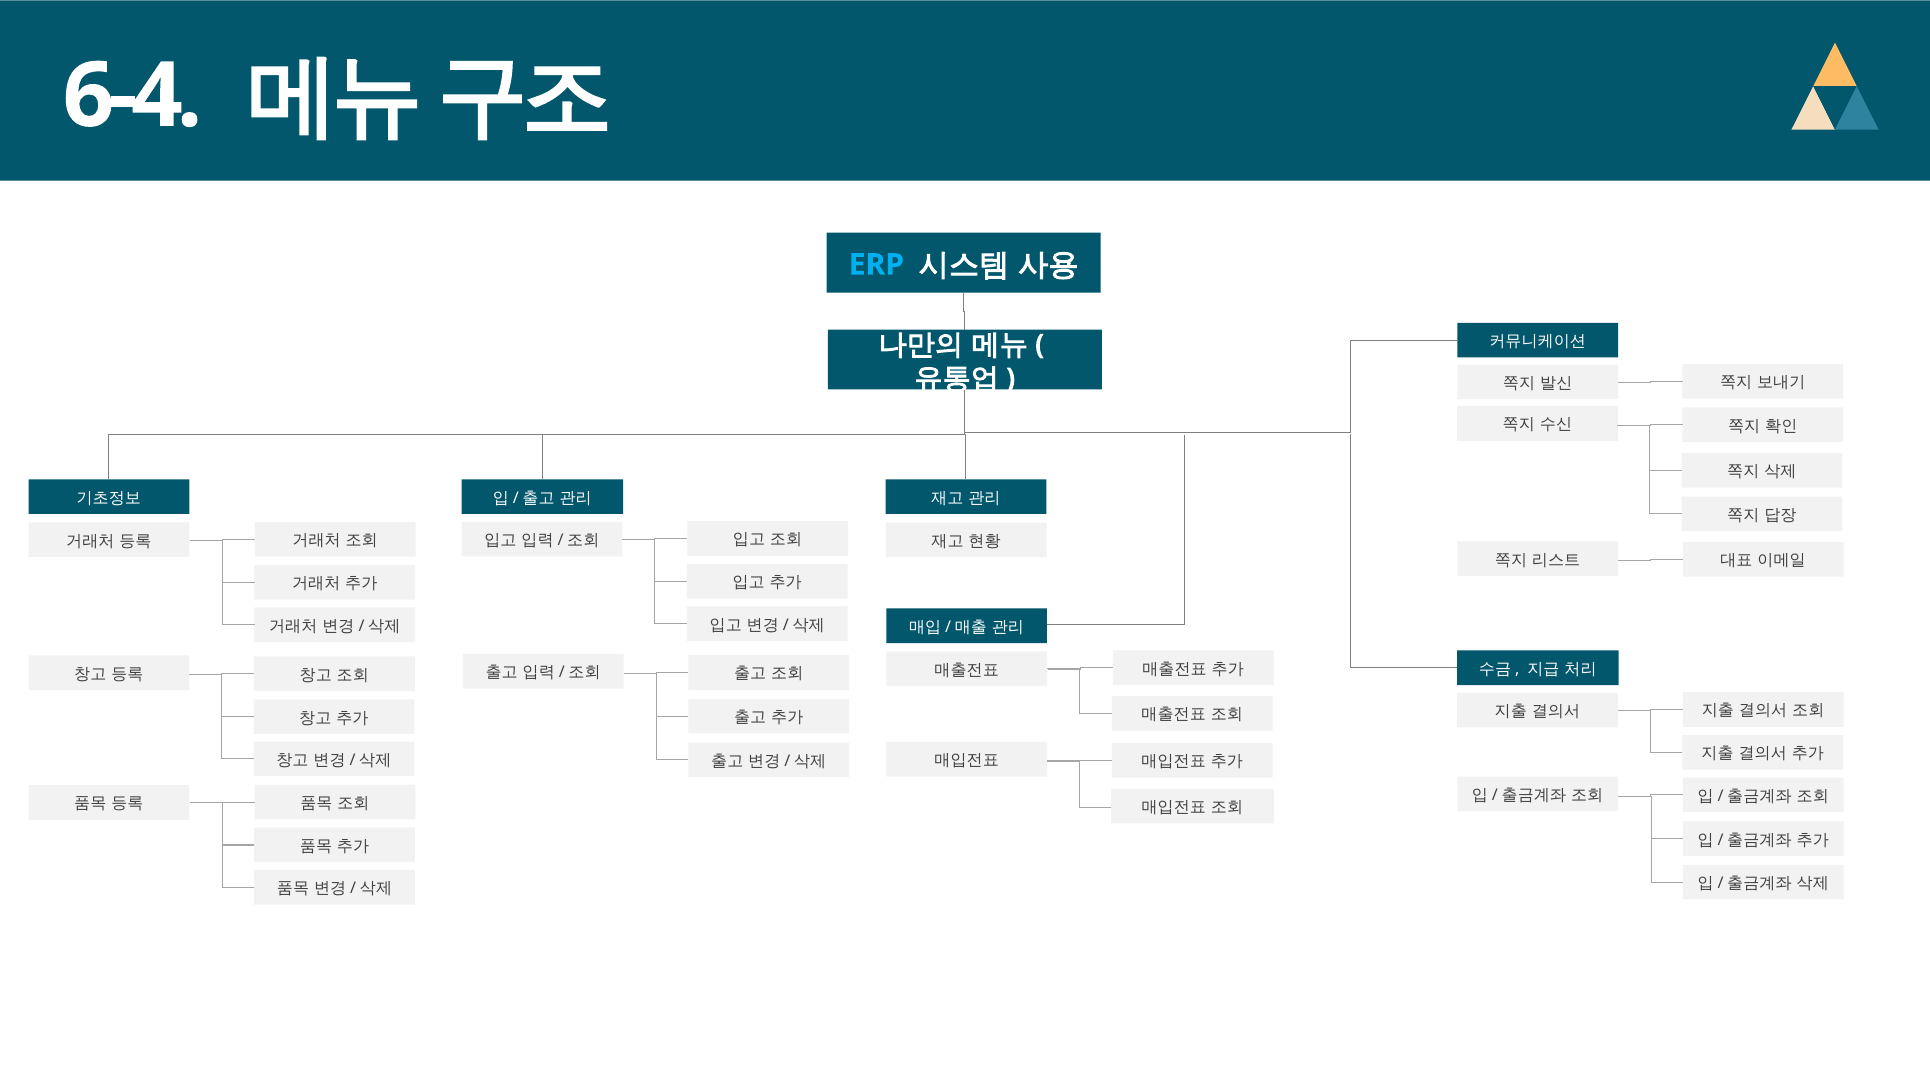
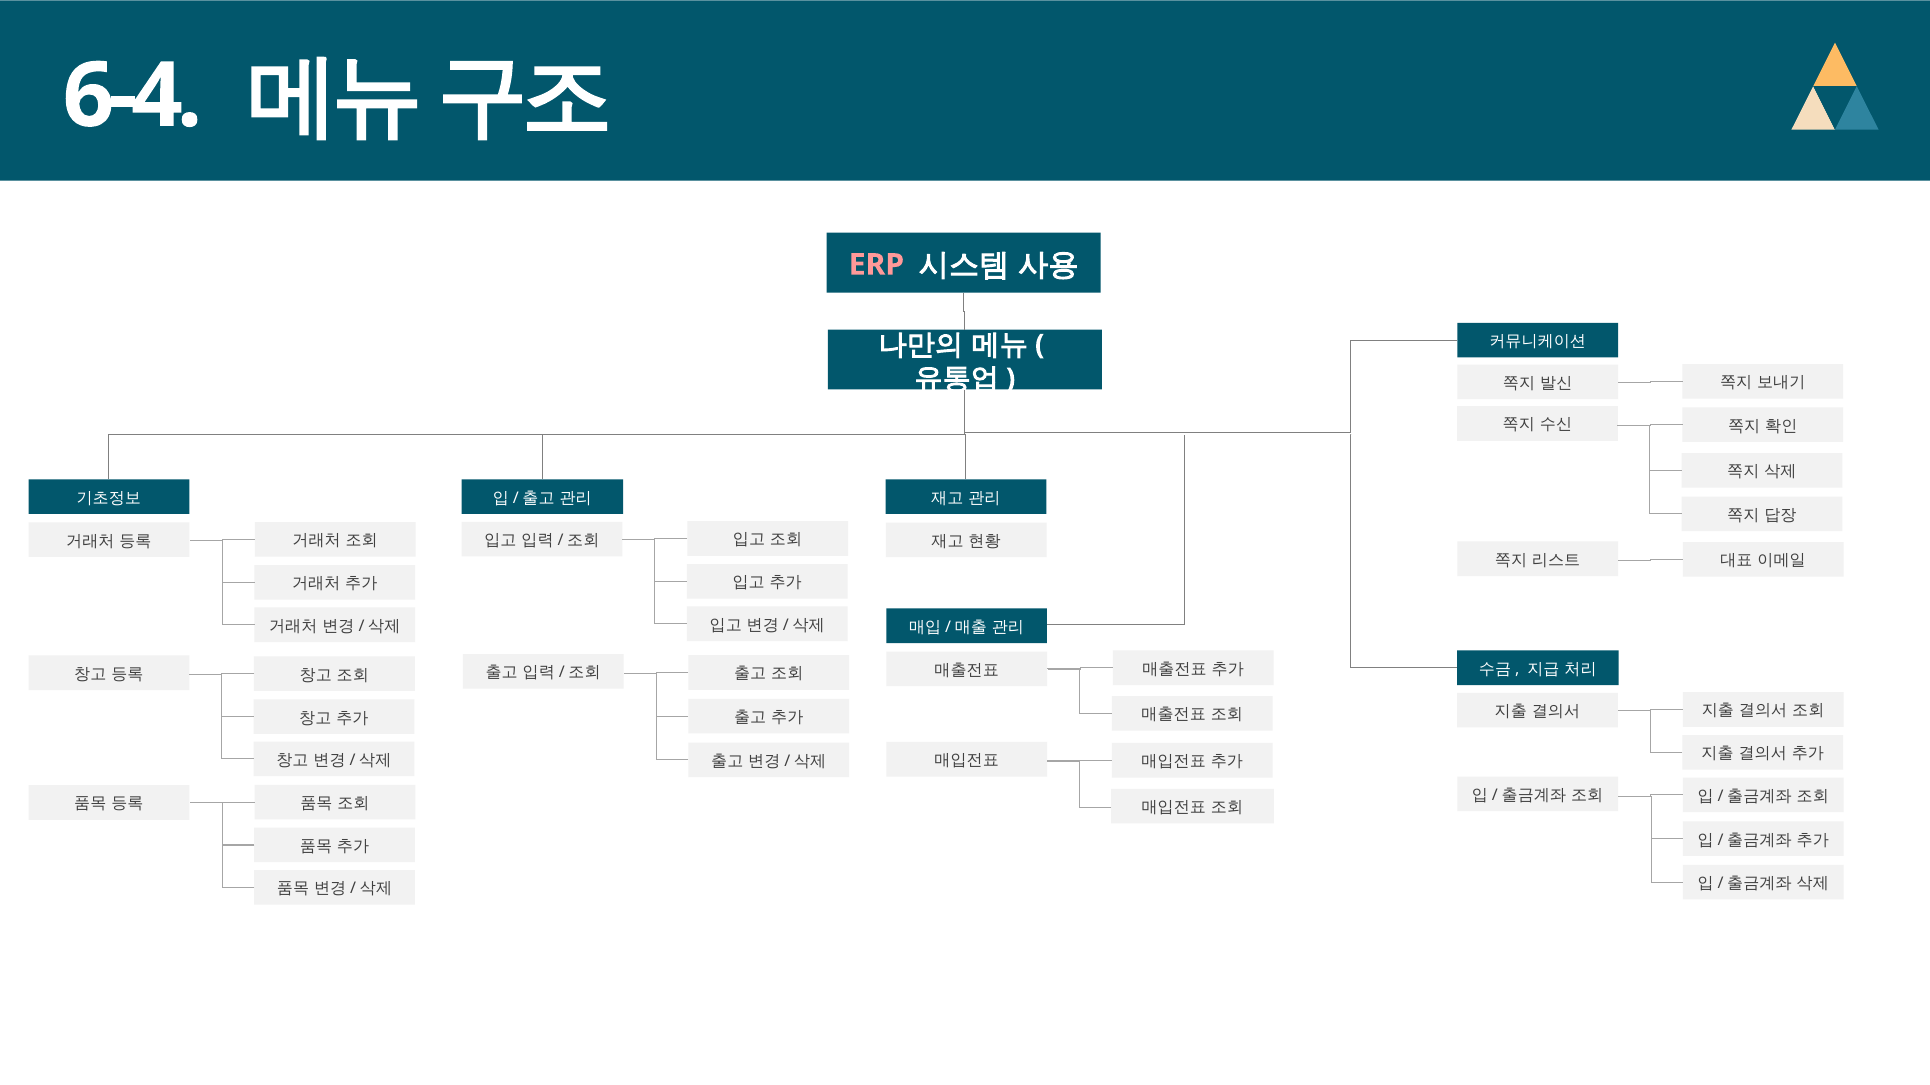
ERP colour: light blue -> pink (876, 265)
